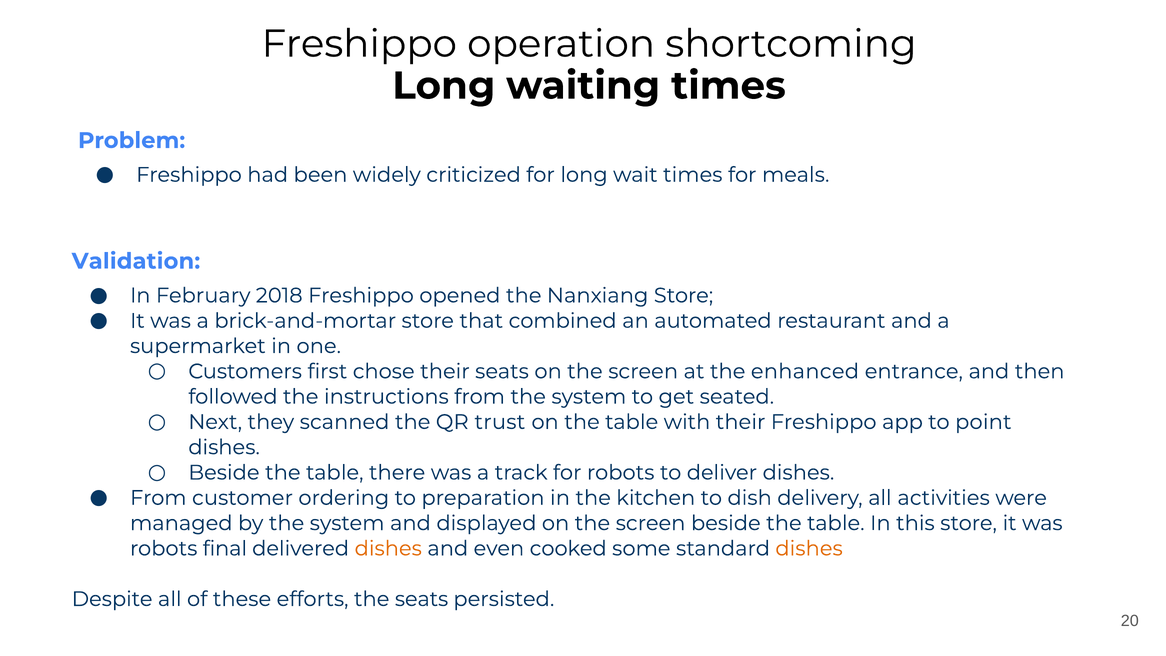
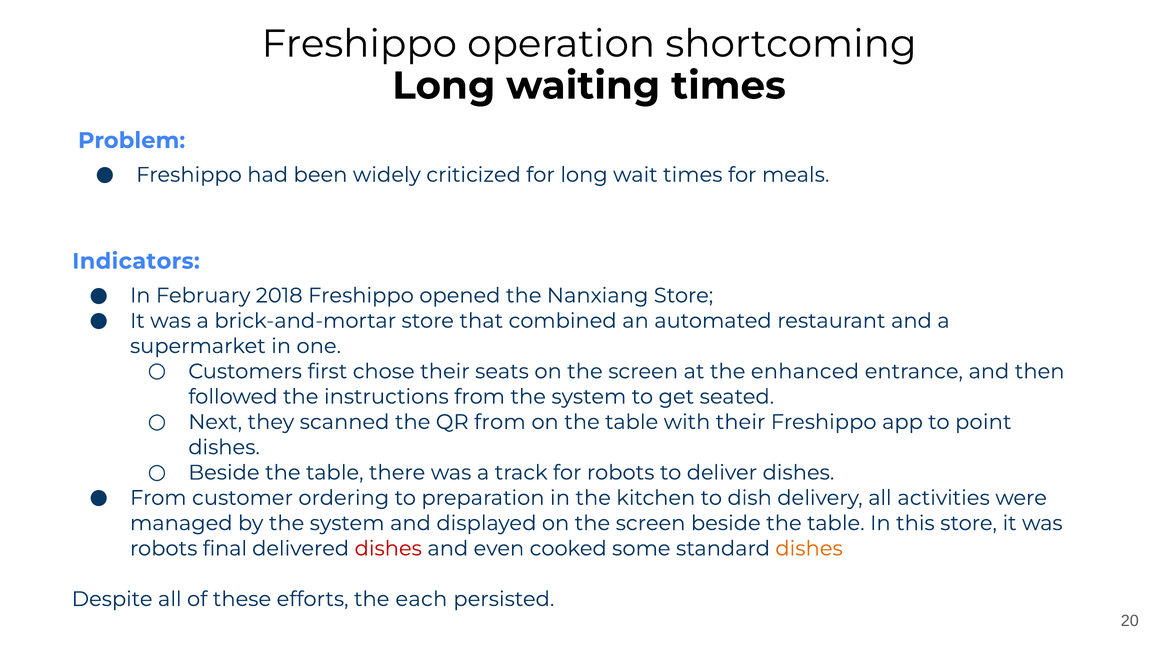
Validation: Validation -> Indicators (136, 261)
QR trust: trust -> from (500, 422)
dishes colour: orange -> red (388, 548)
the seats: seats -> each (421, 599)
